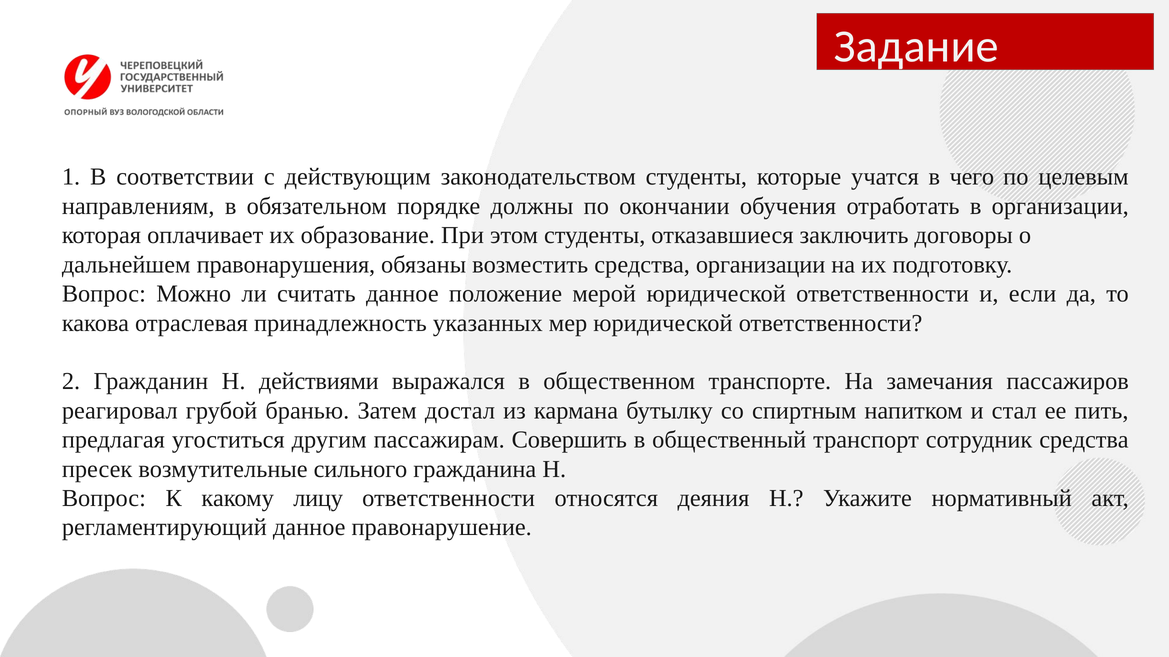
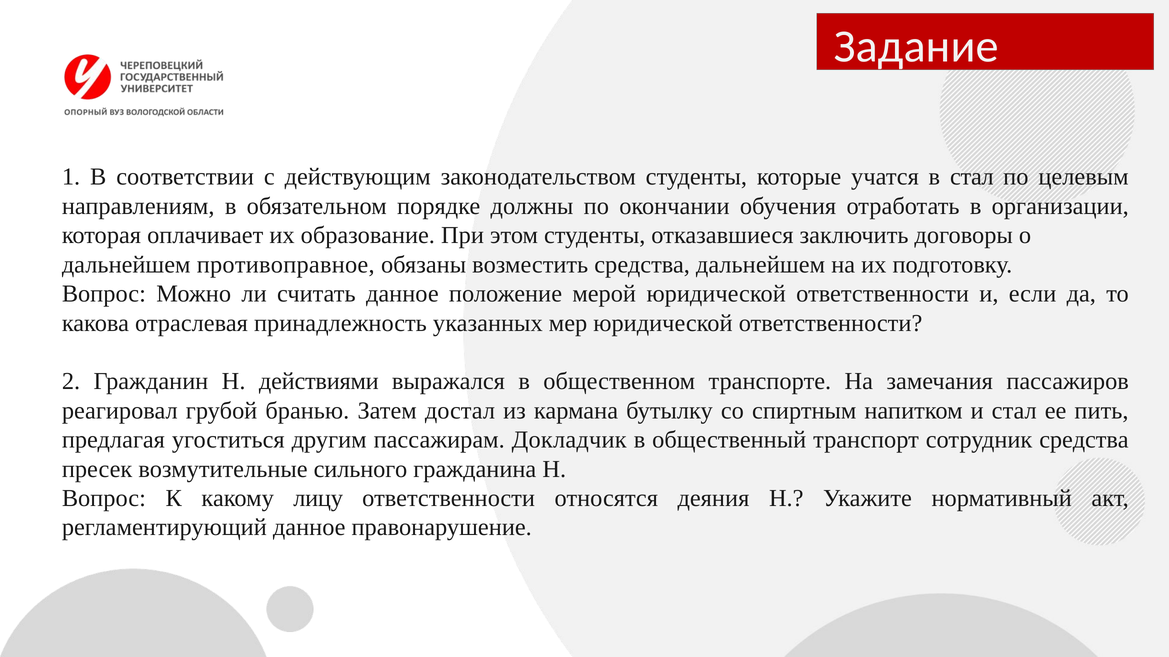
в чего: чего -> стал (972, 177)
правонарушения: правонарушения -> противоправное (286, 265)
средства организации: организации -> дальнейшем (760, 265)
Совершить: Совершить -> Докладчик (569, 440)
